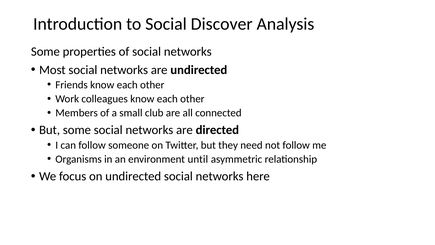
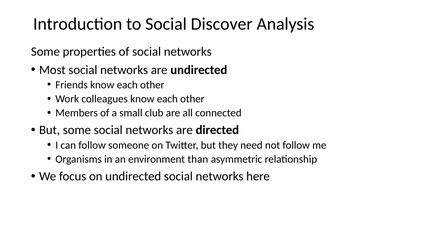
until: until -> than (198, 159)
